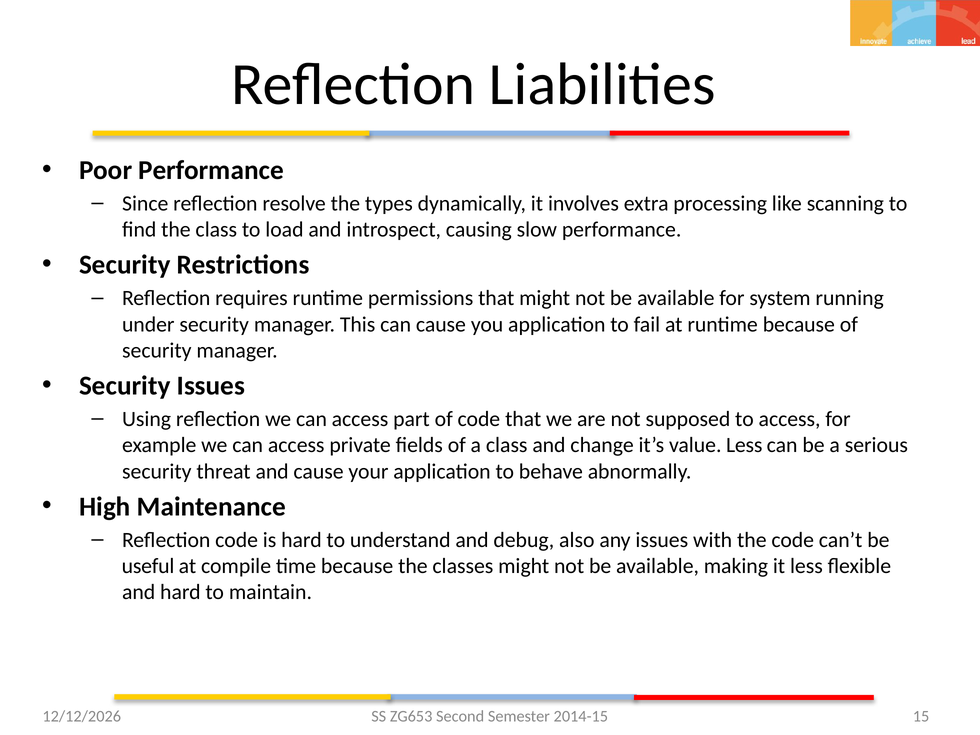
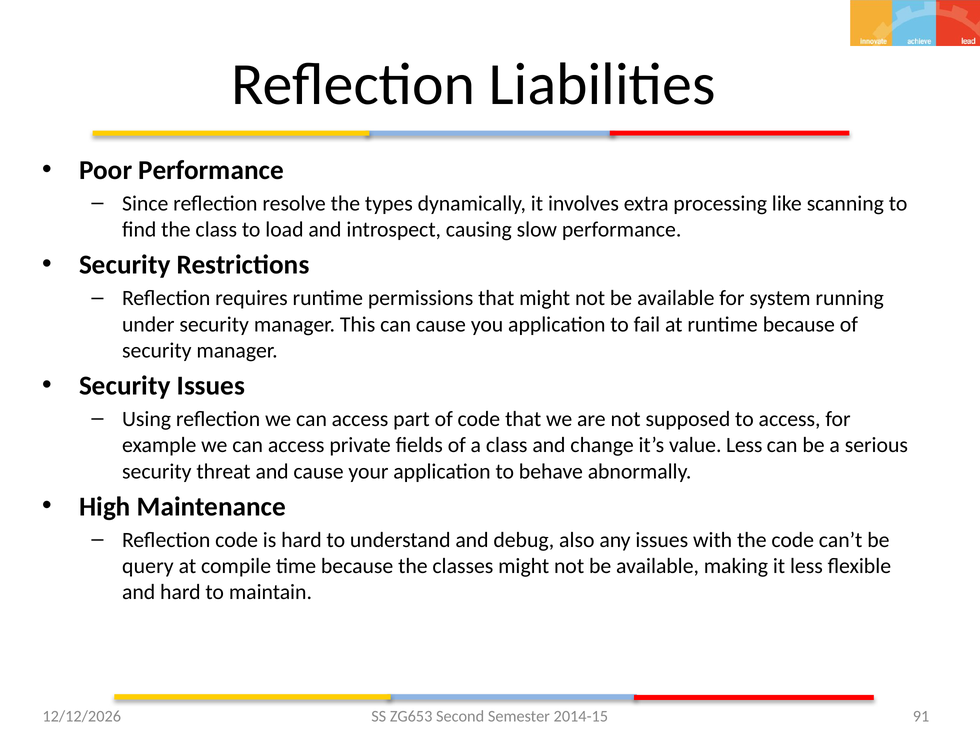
useful: useful -> query (148, 566)
15: 15 -> 91 (921, 716)
